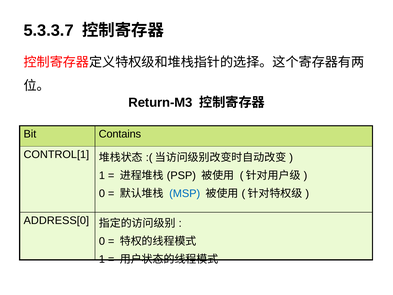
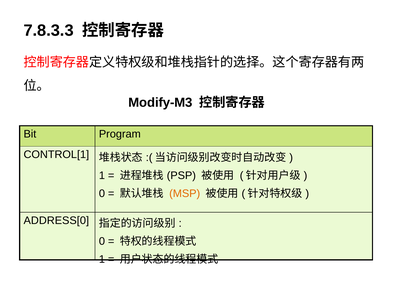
5.3.3.7: 5.3.3.7 -> 7.8.3.3 (49, 30)
Return-M3: Return-M3 -> Modify-M3 (160, 102)
Contains: Contains -> Program (120, 134)
MSP colour: blue -> orange (185, 193)
